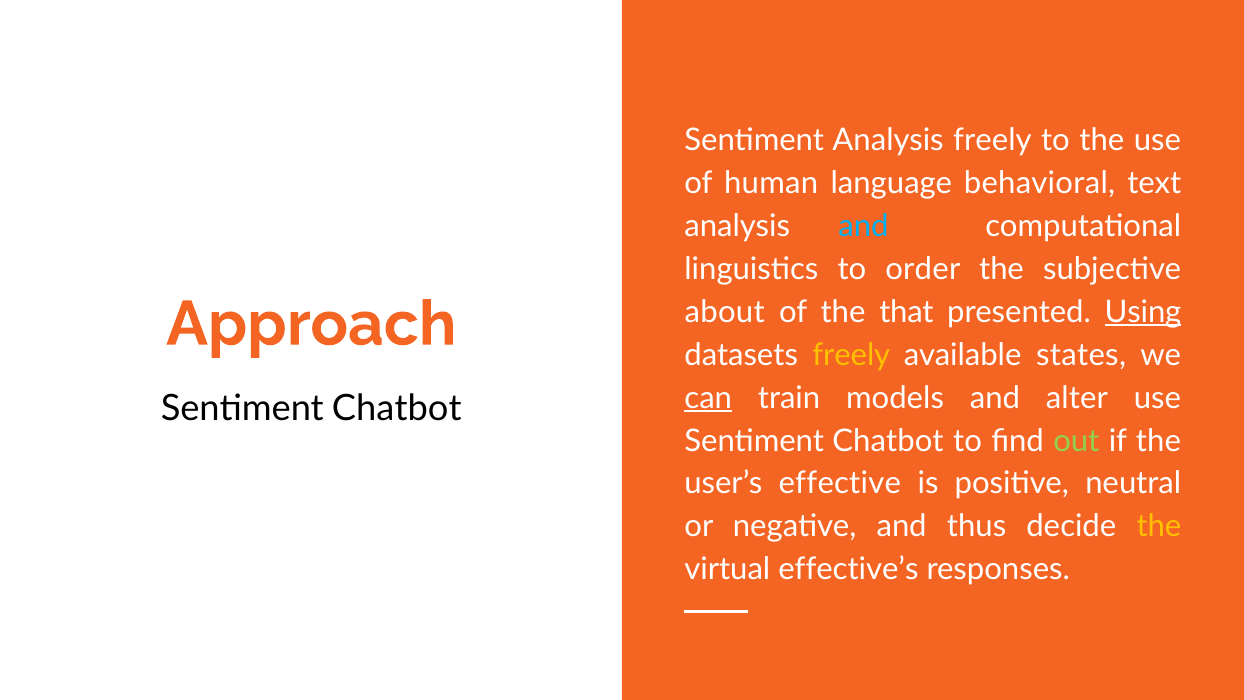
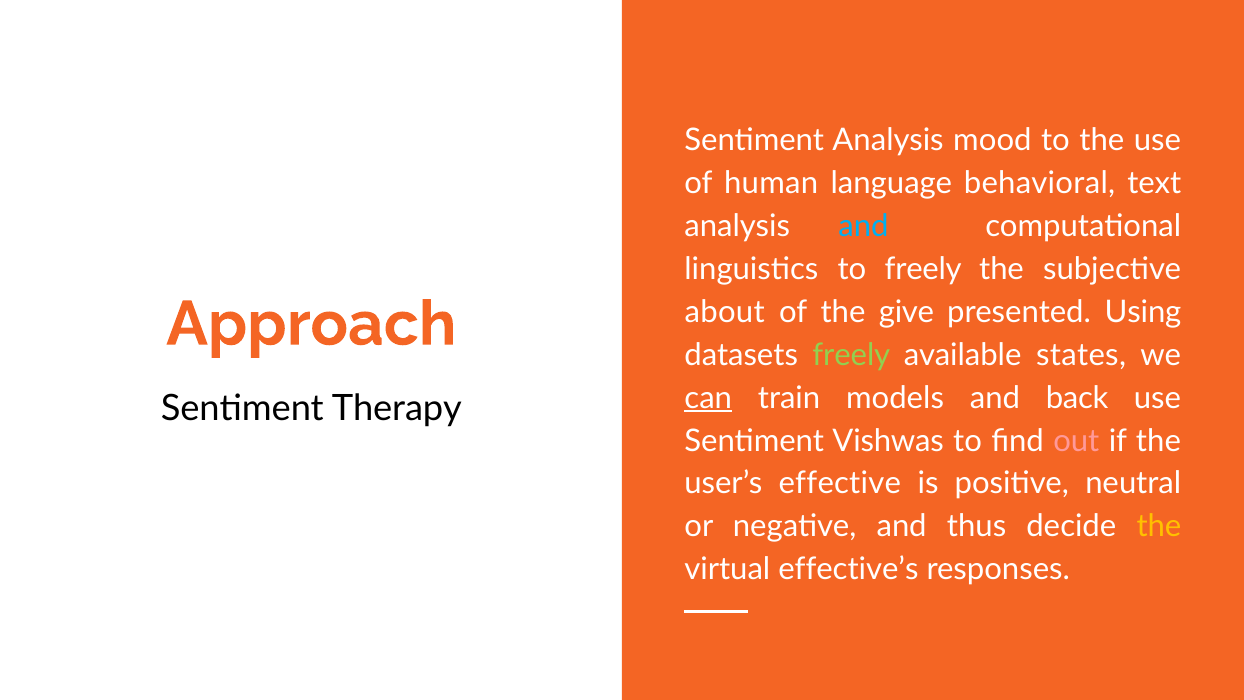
Analysis freely: freely -> mood (992, 140)
to order: order -> freely (923, 269)
that: that -> give (906, 312)
Using underline: present -> none (1143, 312)
freely colour: yellow -> light green (851, 355)
alter: alter -> back (1077, 398)
Chatbot: Chatbot -> Therapy (397, 409)
Chatbot: Chatbot -> Vishwas (888, 441)
out colour: light green -> pink (1076, 441)
